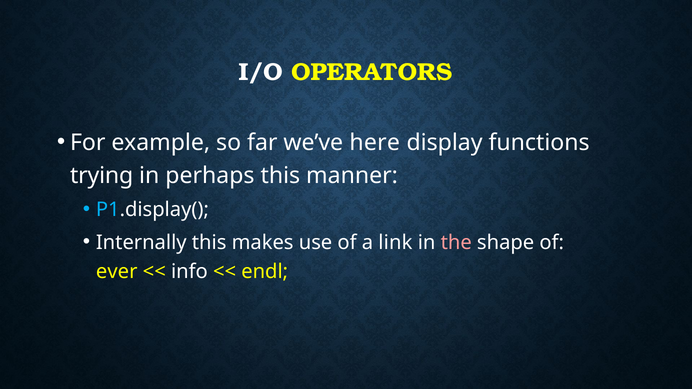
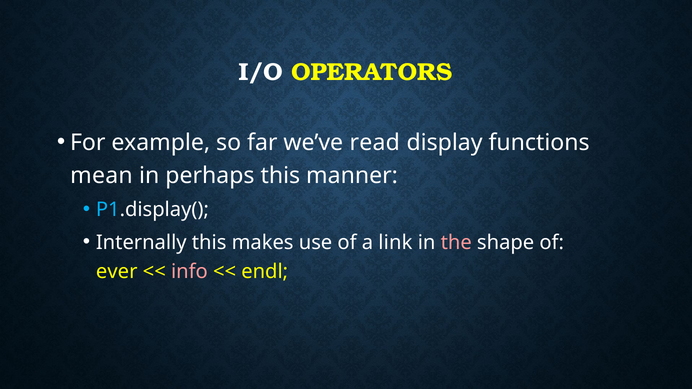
here: here -> read (375, 143)
trying: trying -> mean (101, 176)
info colour: white -> pink (189, 272)
